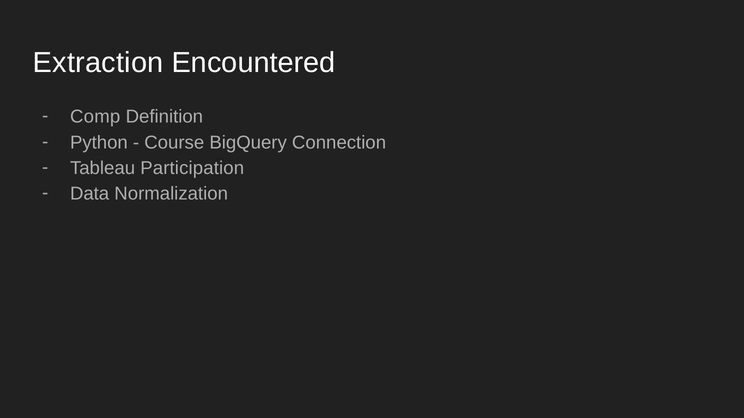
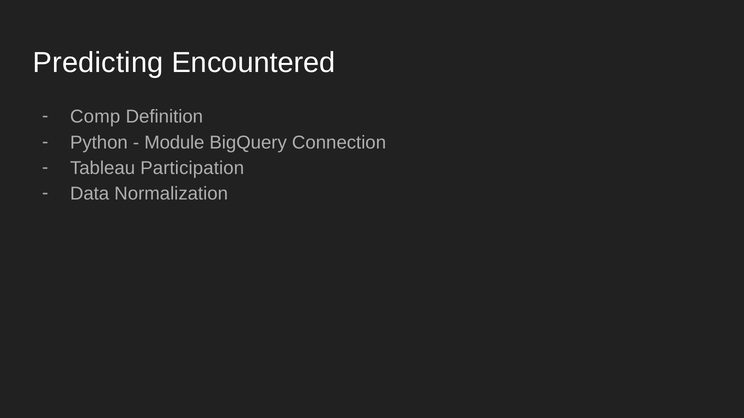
Extraction: Extraction -> Predicting (98, 63)
Course: Course -> Module (174, 143)
